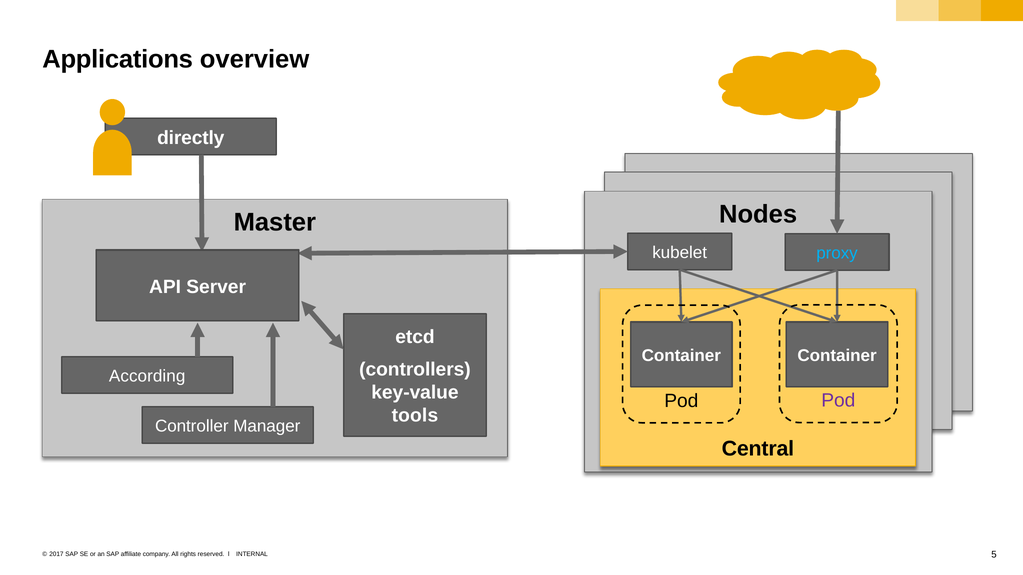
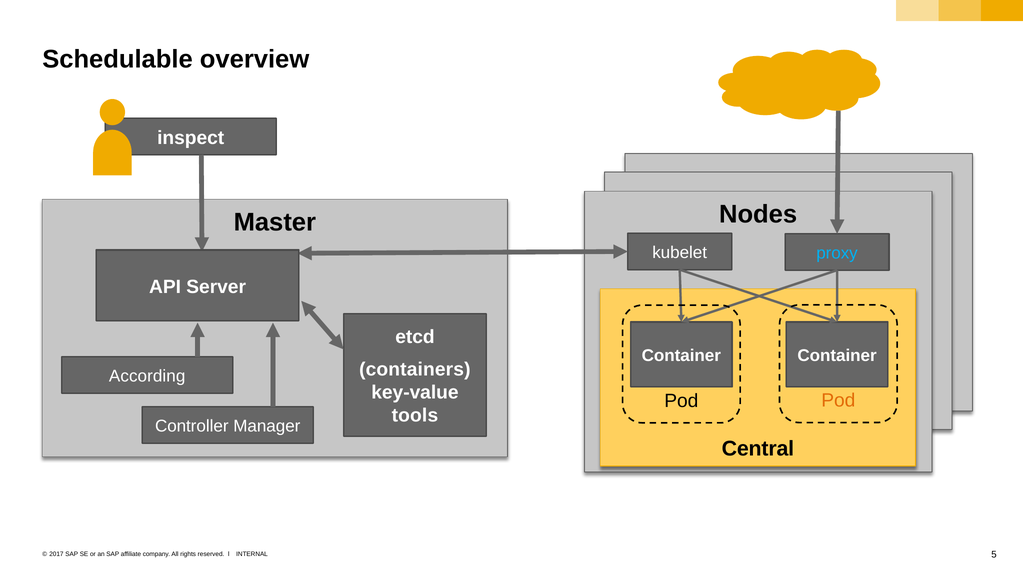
Applications: Applications -> Schedulable (118, 59)
directly: directly -> inspect (191, 138)
controllers: controllers -> containers (415, 370)
Pod colour: purple -> orange (838, 401)
